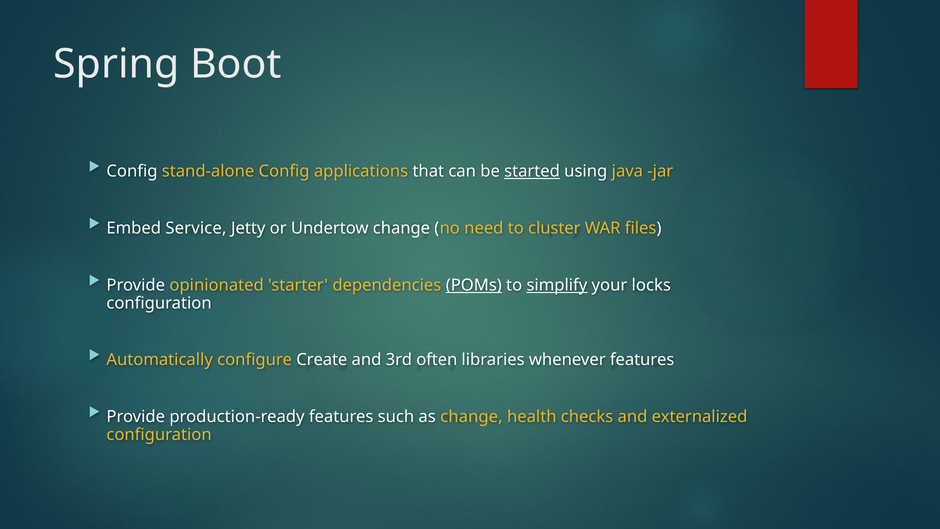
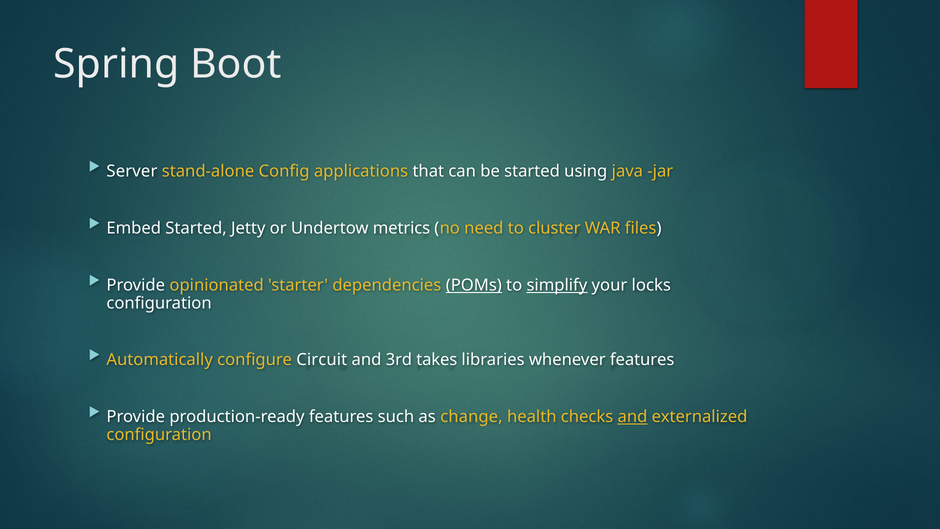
Config: Config -> Server (132, 171)
started underline: present -> none (532, 171)
Embed Service: Service -> Started (196, 228)
Undertow change: change -> metrics (402, 228)
Create: Create -> Circuit (322, 360)
often: often -> takes (437, 360)
and underline: none -> present (633, 417)
